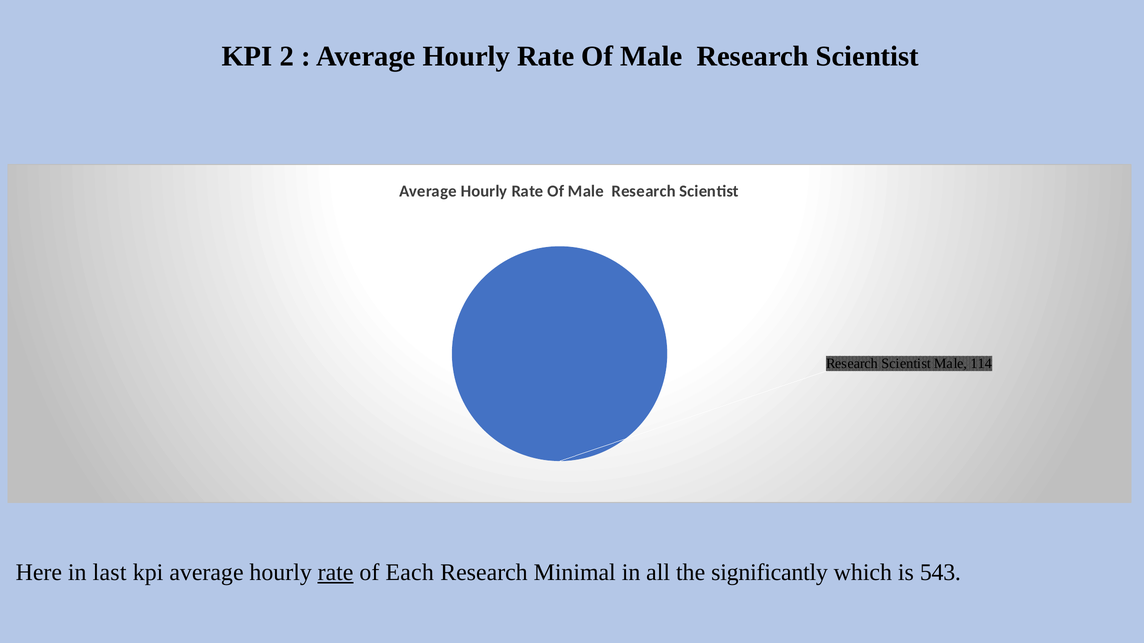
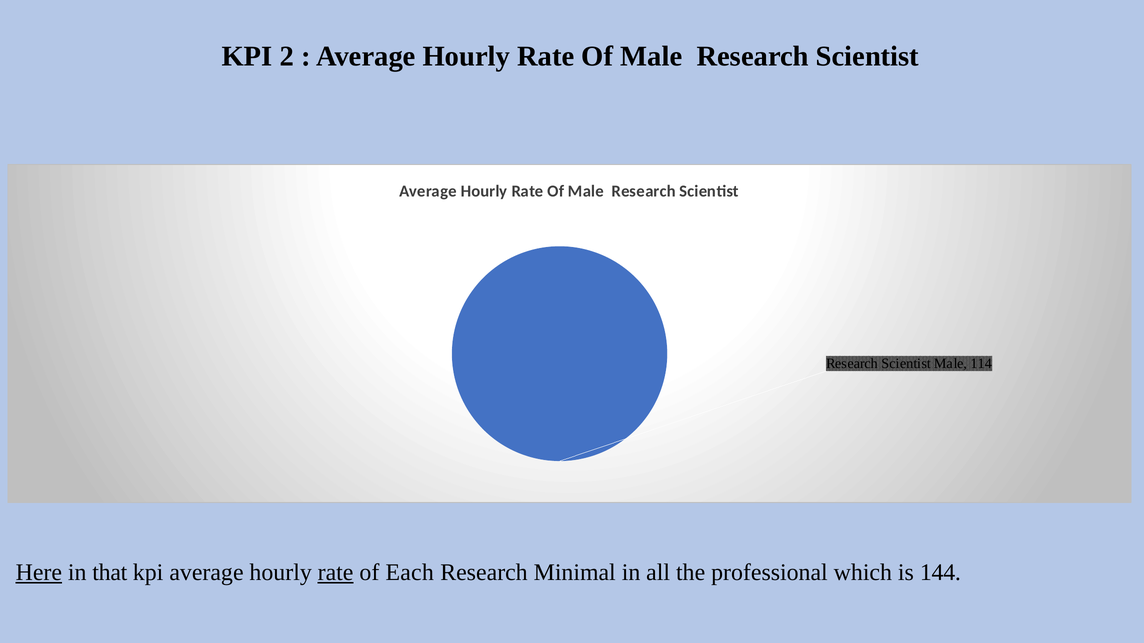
Here underline: none -> present (39, 573)
last: last -> that (110, 573)
significantly: significantly -> professional (769, 573)
543: 543 -> 144 (940, 573)
